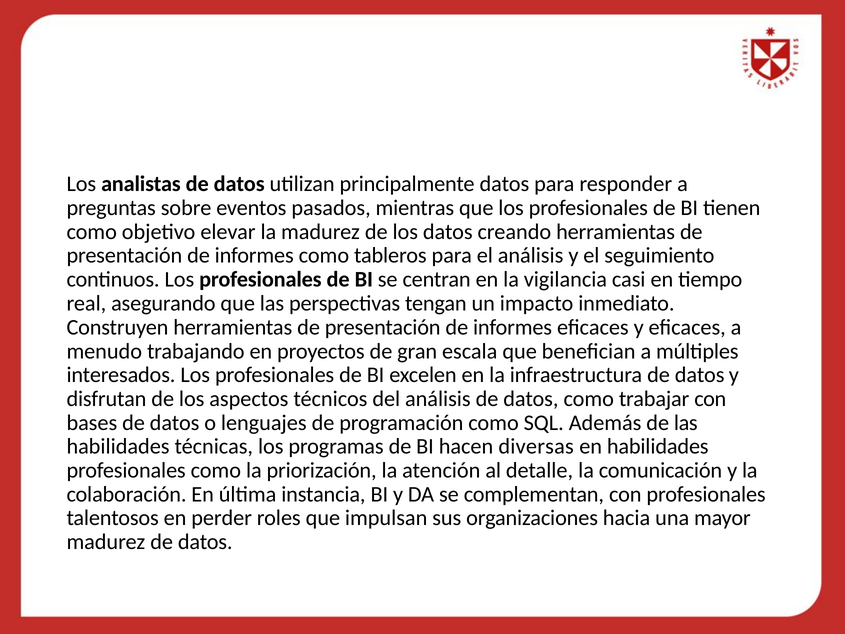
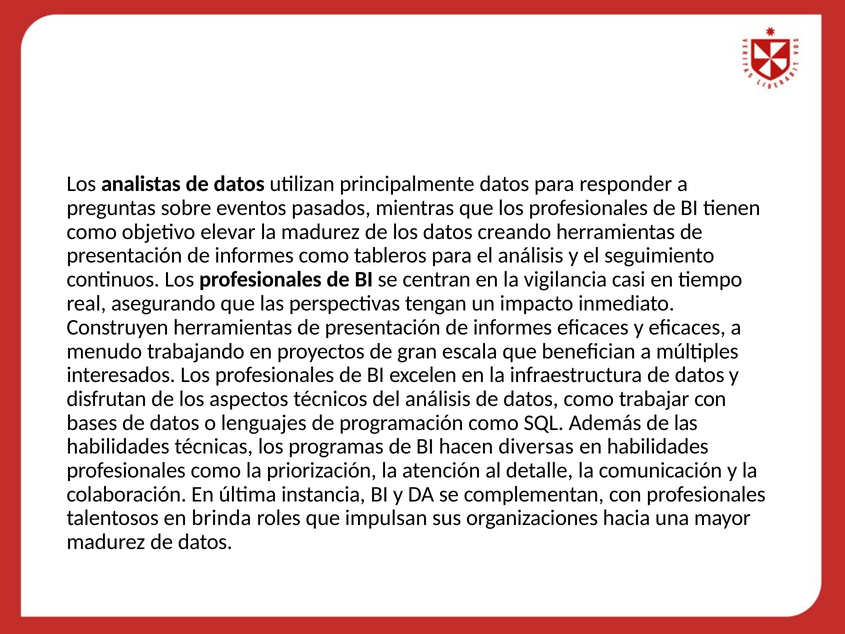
perder: perder -> brinda (221, 518)
